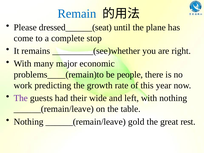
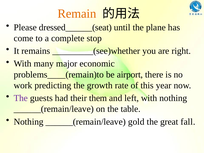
Remain colour: blue -> orange (77, 14)
people: people -> airport (130, 75)
wide: wide -> them (98, 98)
rest: rest -> fall (188, 122)
